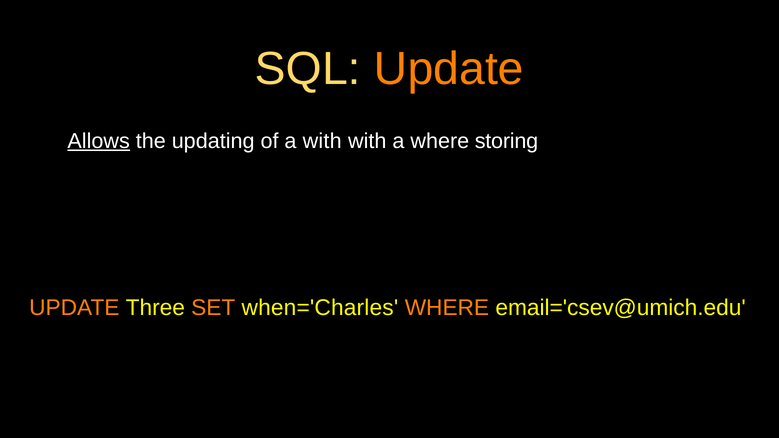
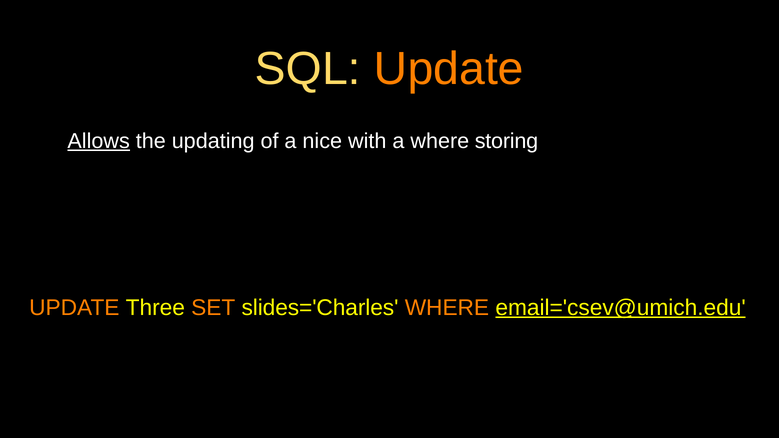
a with: with -> nice (322, 141)
when='Charles: when='Charles -> slides='Charles (320, 308)
email='csev@umich.edu underline: none -> present (621, 308)
